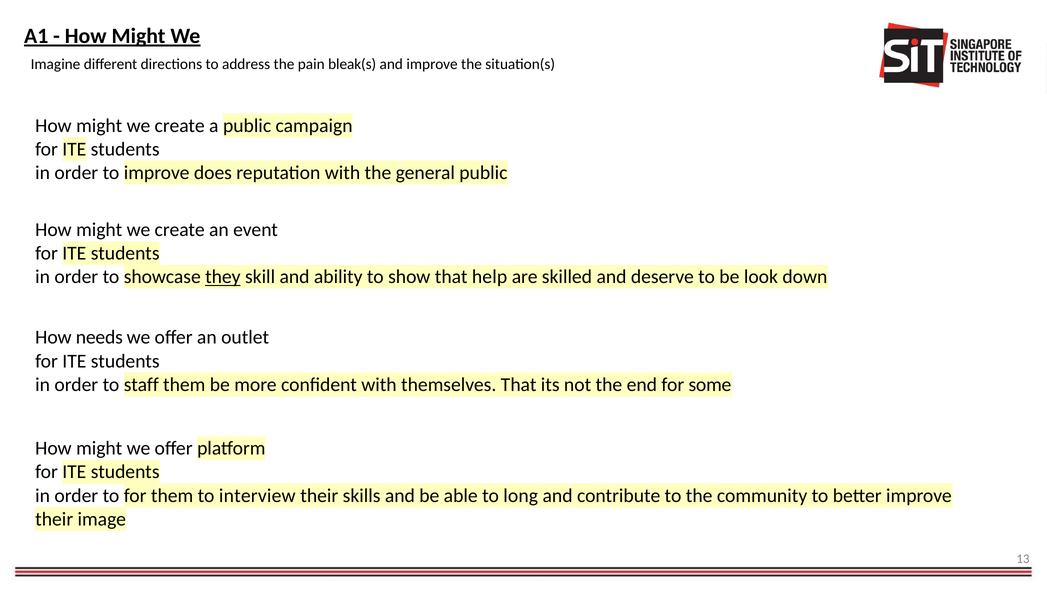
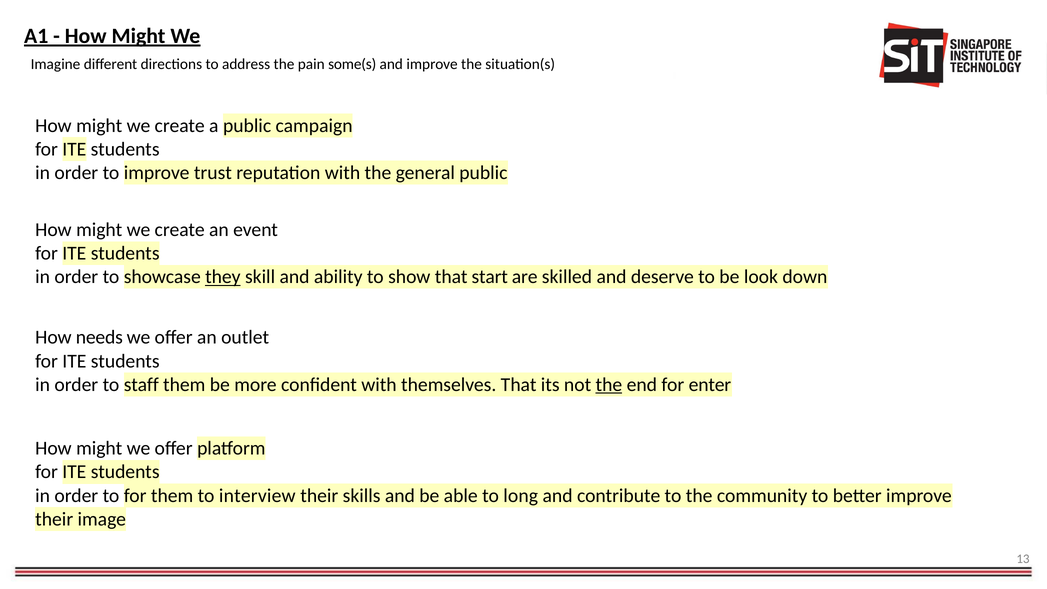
bleak(s: bleak(s -> some(s (352, 64)
does: does -> trust (213, 173)
help: help -> start (490, 277)
the underline: none -> present (609, 385)
some: some -> enter (710, 385)
